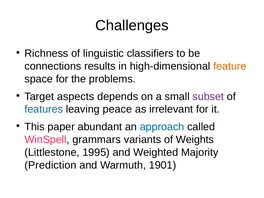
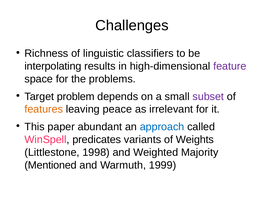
connections: connections -> interpolating (53, 66)
feature colour: orange -> purple (230, 66)
aspects: aspects -> problem (76, 96)
features colour: blue -> orange (44, 109)
grammars: grammars -> predicates (97, 140)
1995: 1995 -> 1998 (96, 152)
Prediction: Prediction -> Mentioned (51, 165)
1901: 1901 -> 1999 (163, 165)
